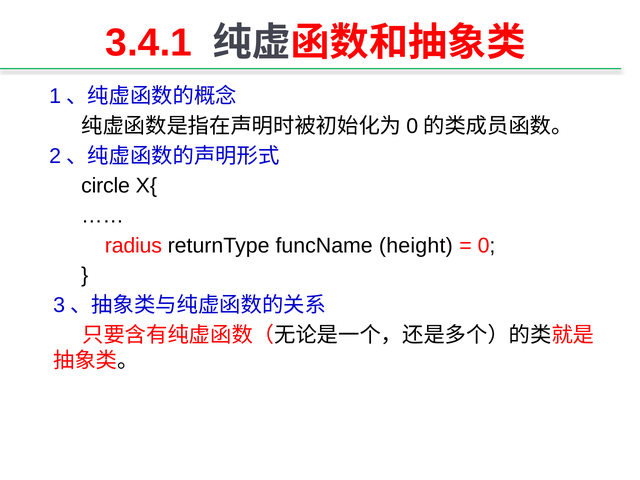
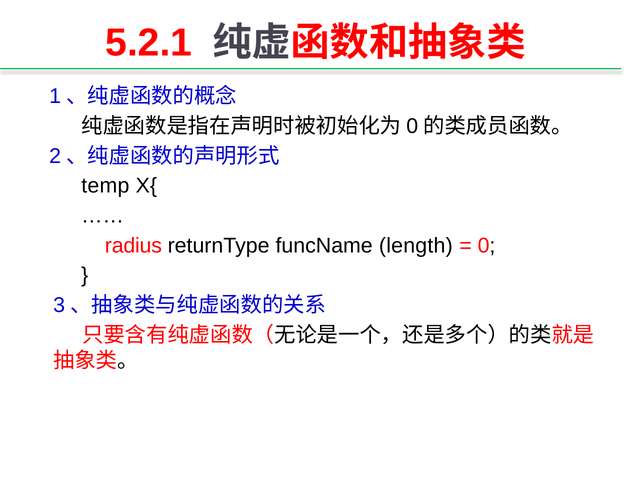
3.4.1: 3.4.1 -> 5.2.1 (149, 43)
circle: circle -> temp (105, 186)
height: height -> length (416, 246)
